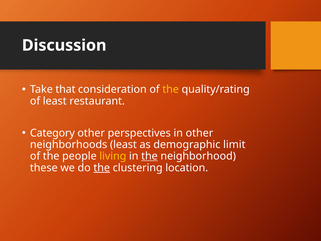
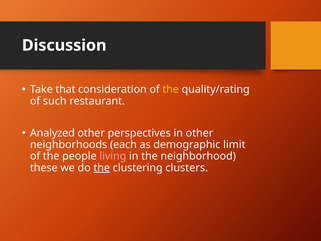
of least: least -> such (55, 101)
Category: Category -> Analyzed (52, 133)
neighborhoods least: least -> each (123, 144)
living colour: yellow -> pink (113, 156)
the underline: present -> none (149, 156)
location: location -> clusters (187, 168)
